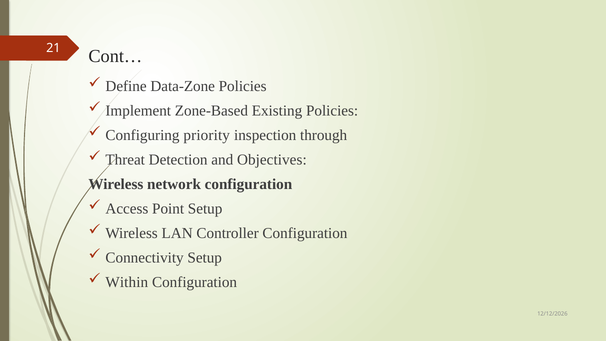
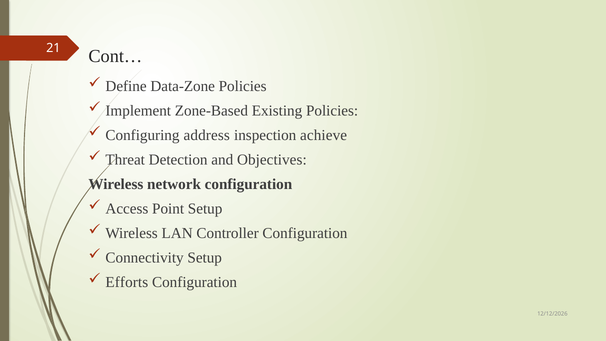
priority: priority -> address (207, 135)
through: through -> achieve (324, 135)
Within: Within -> Efforts (127, 282)
